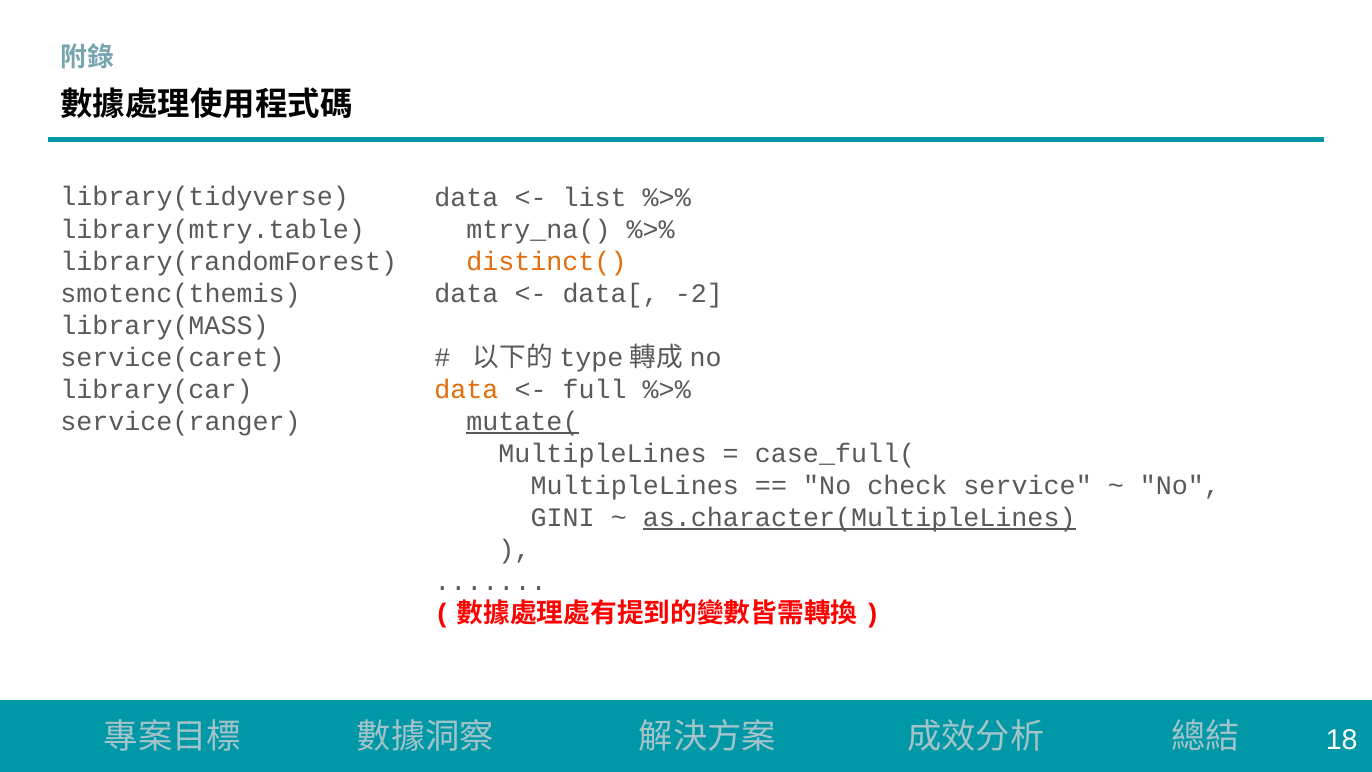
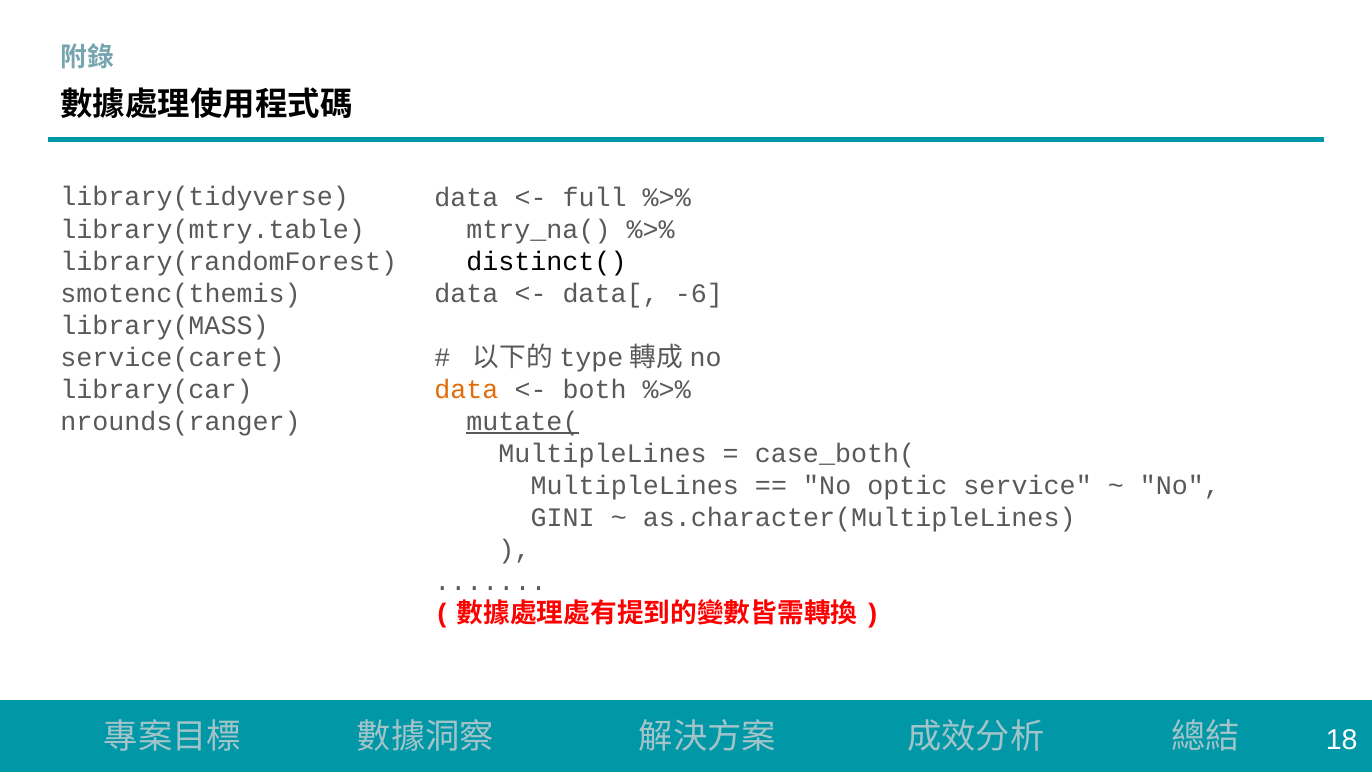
list: list -> full (595, 197)
distinct( colour: orange -> black (546, 261)
-2: -2 -> -6 (699, 293)
full: full -> both (595, 389)
service(ranger: service(ranger -> nrounds(ranger (180, 421)
case_full(: case_full( -> case_both( (835, 453)
check: check -> optic (907, 485)
as.character(MultipleLines underline: present -> none (859, 517)
